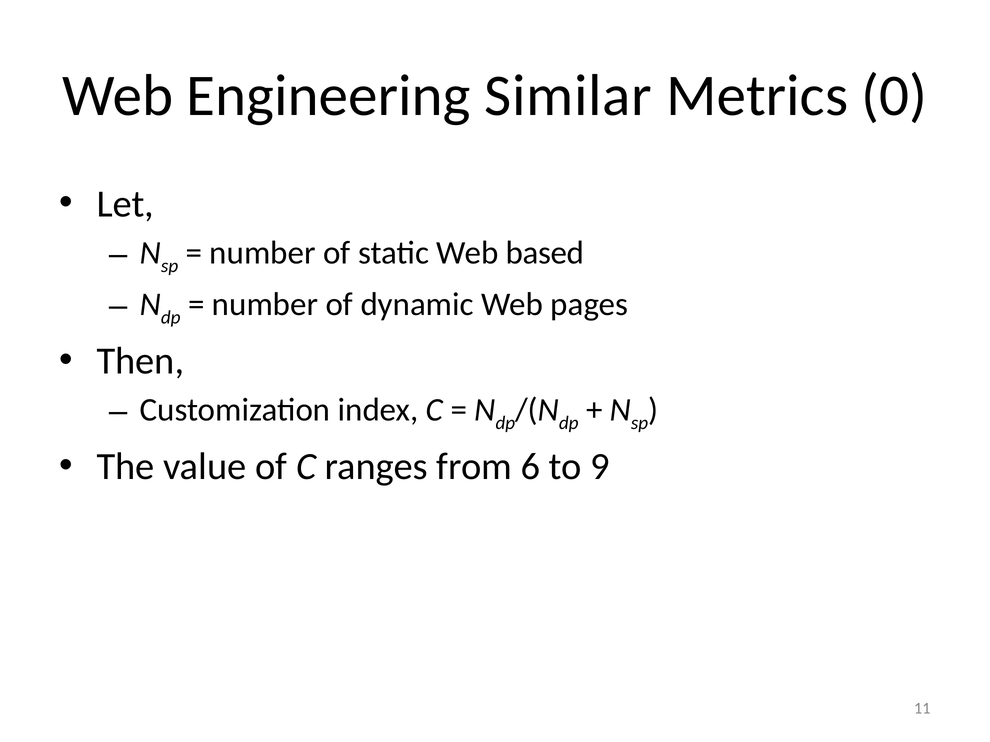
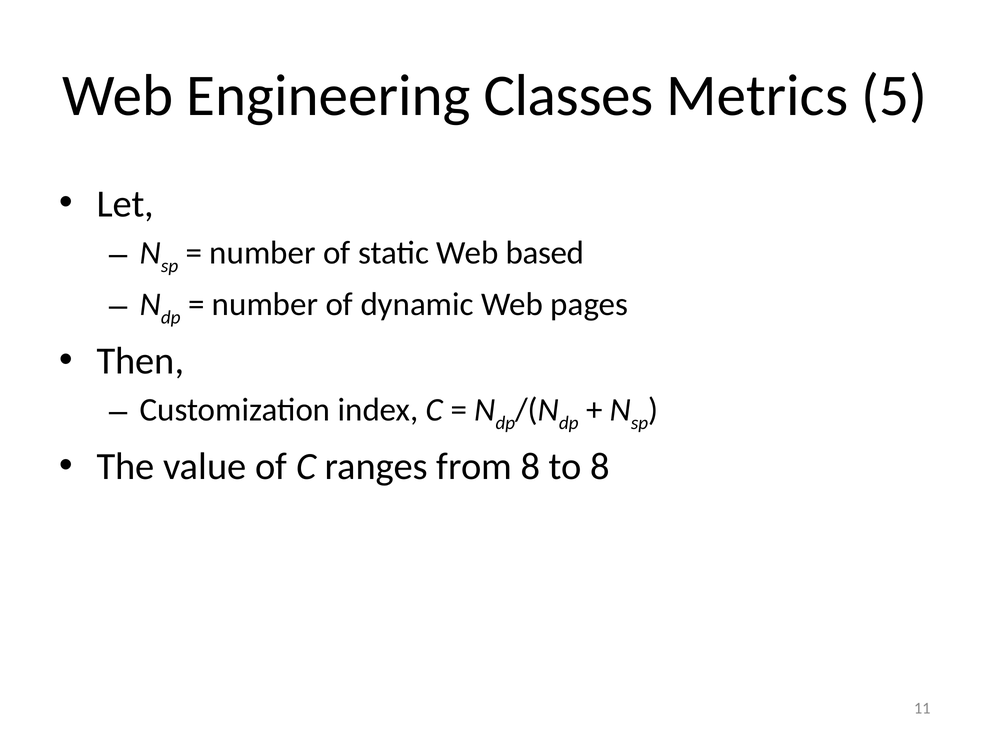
Similar: Similar -> Classes (569, 96)
0: 0 -> 5 (894, 96)
from 6: 6 -> 8 (530, 467)
to 9: 9 -> 8 (600, 467)
